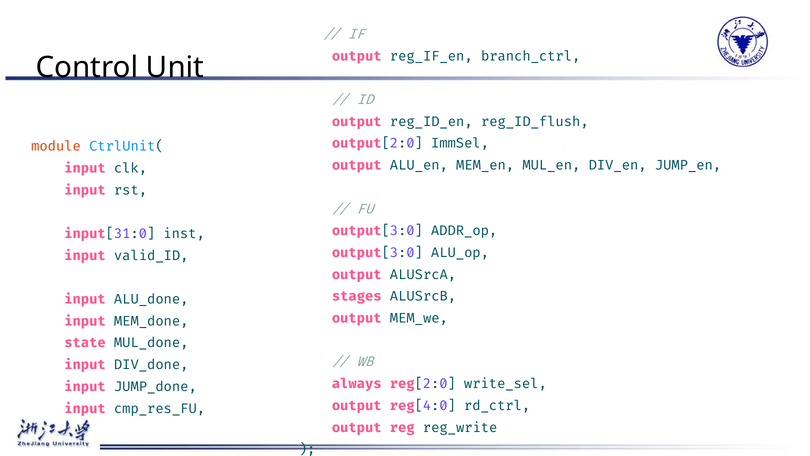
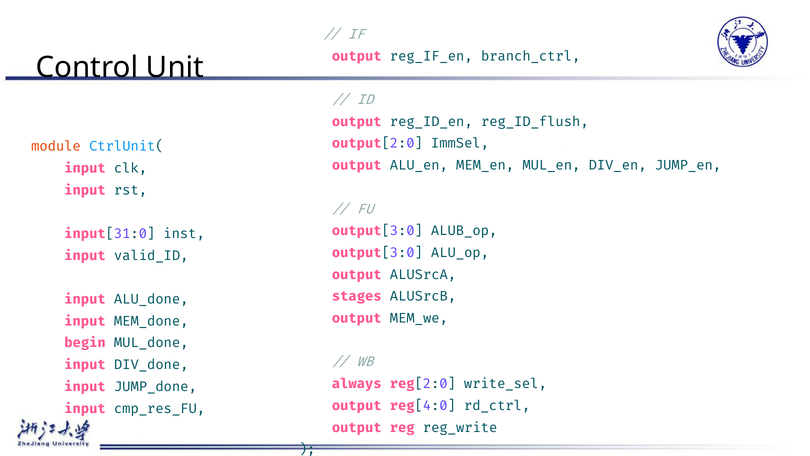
ADDR_op: ADDR_op -> ALUB_op (464, 231)
state: state -> begin (85, 343)
